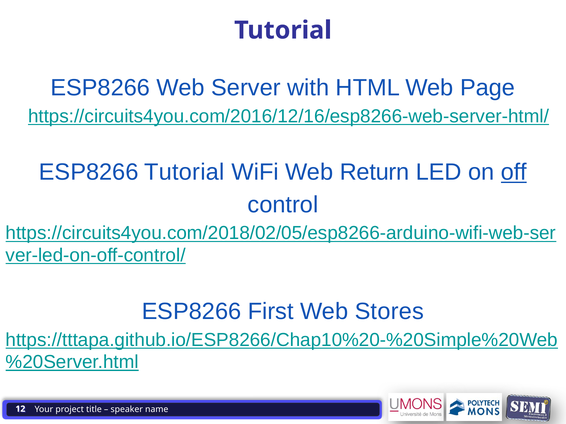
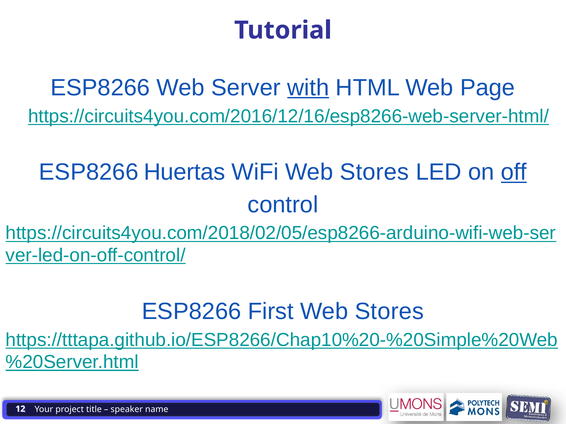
with underline: none -> present (308, 88)
ESP8266 Tutorial: Tutorial -> Huertas (184, 172)
WiFi Web Return: Return -> Stores (374, 172)
